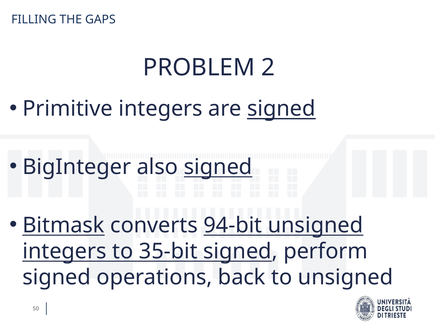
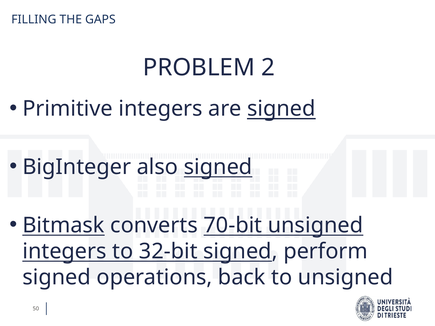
94-bit: 94-bit -> 70-bit (233, 225)
35-bit: 35-bit -> 32-bit (168, 251)
